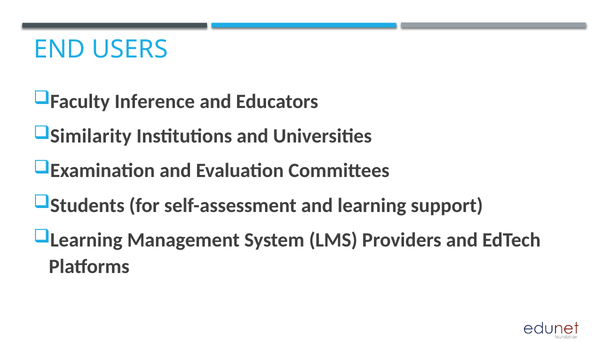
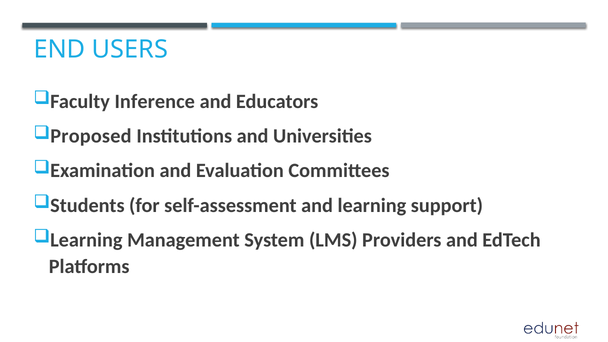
Similarity: Similarity -> Proposed (91, 136)
